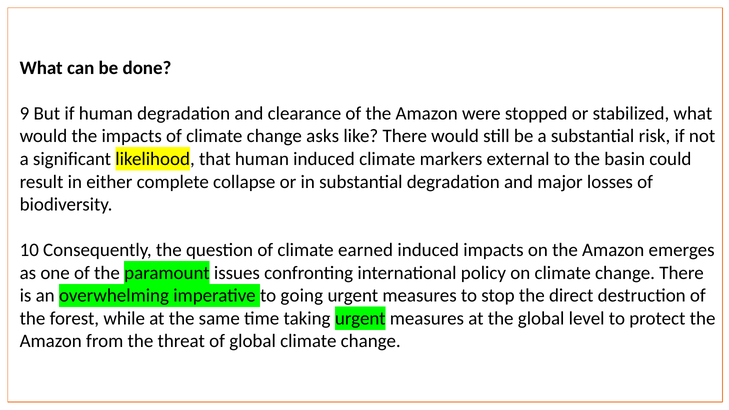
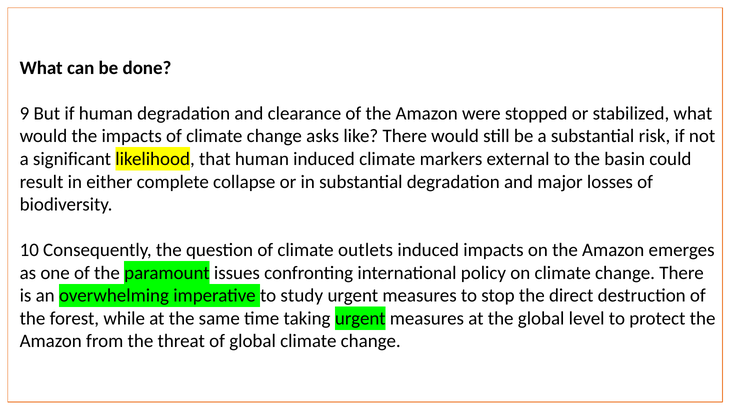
earned: earned -> outlets (366, 250)
going: going -> study (302, 296)
